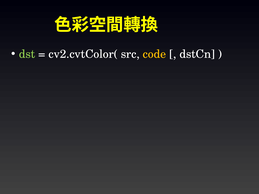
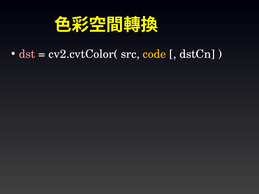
dst colour: light green -> pink (27, 54)
